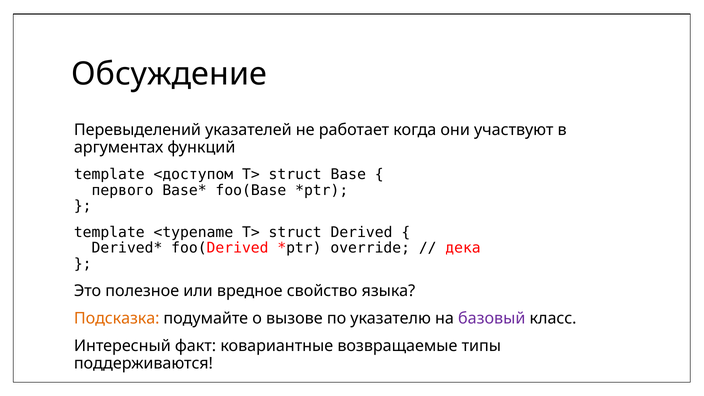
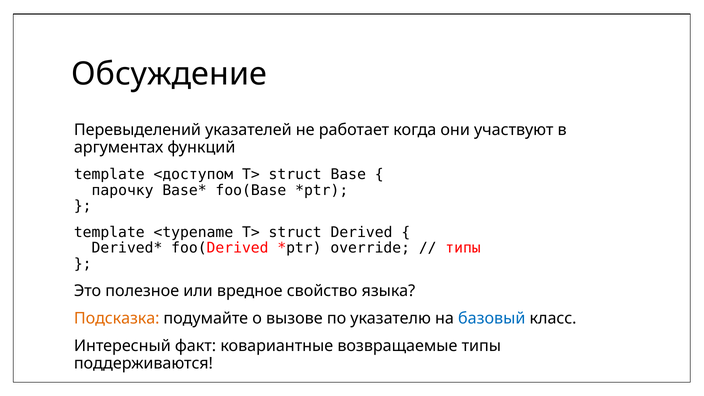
первого: первого -> парочку (123, 190)
дека: дека -> типы (463, 248)
базовый colour: purple -> blue (492, 318)
